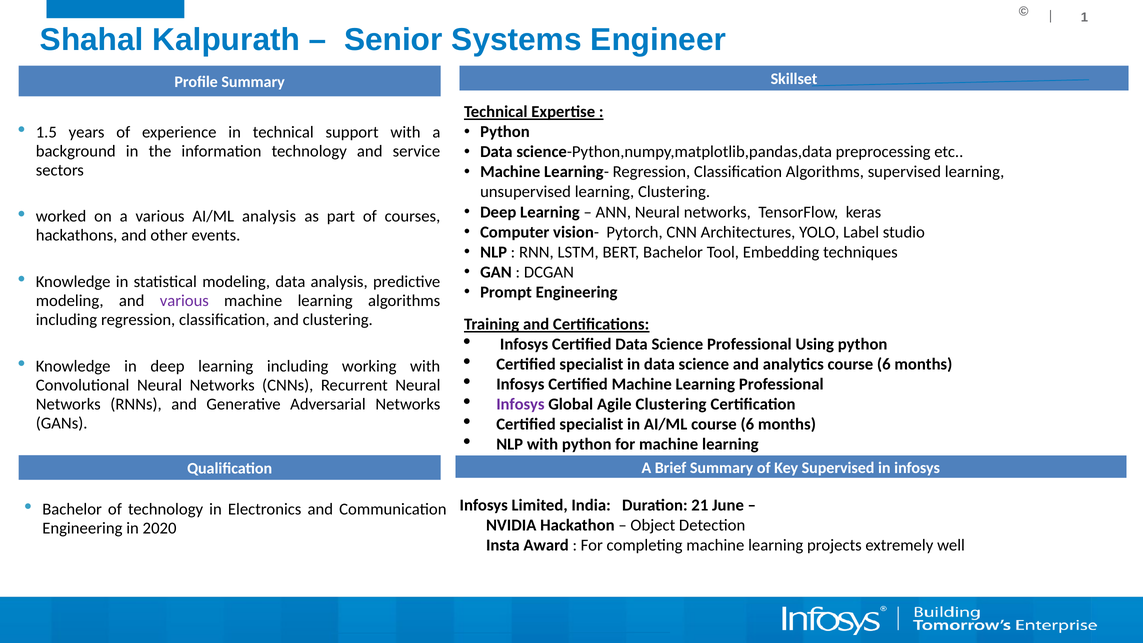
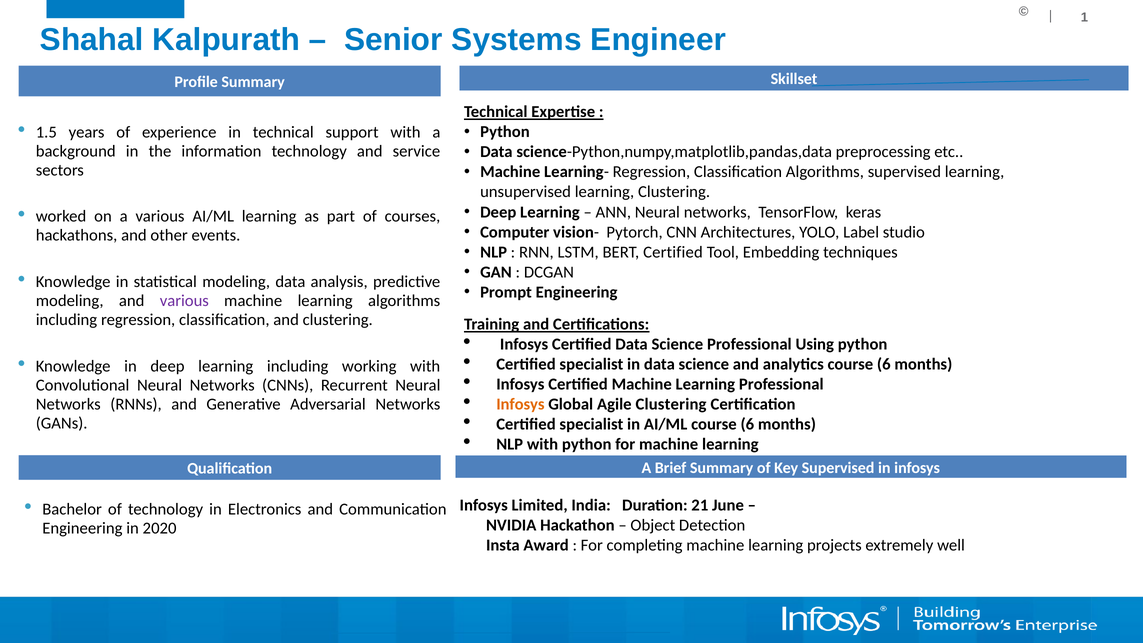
AI/ML analysis: analysis -> learning (269, 216)
BERT Bachelor: Bachelor -> Certified (673, 252)
Infosys colour: purple -> orange (520, 404)
